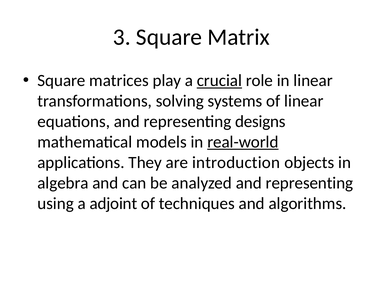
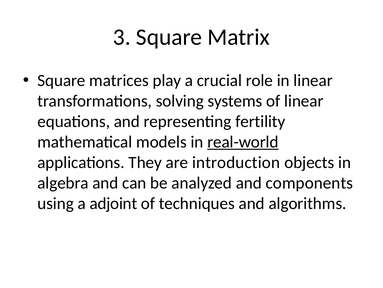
crucial underline: present -> none (219, 80)
designs: designs -> fertility (260, 121)
analyzed and representing: representing -> components (309, 183)
